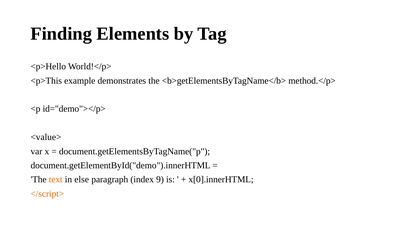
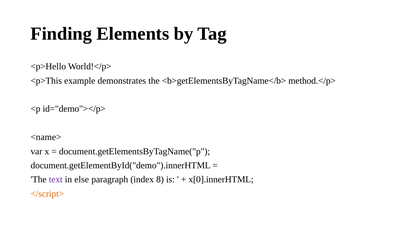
<value>: <value> -> <name> (46, 137)
text colour: orange -> purple (56, 180)
9: 9 -> 8 (160, 180)
